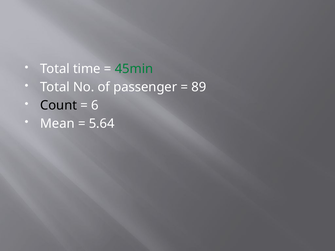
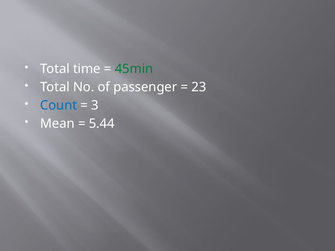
89: 89 -> 23 (199, 87)
Count colour: black -> blue (59, 106)
6: 6 -> 3 (95, 106)
5.64: 5.64 -> 5.44 (102, 124)
